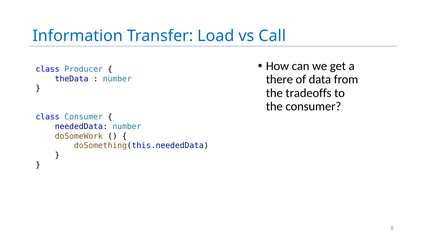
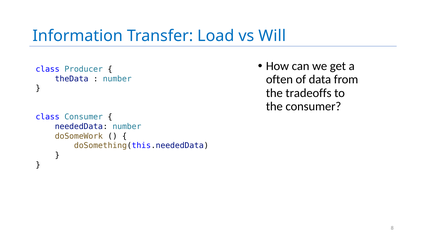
Call: Call -> Will (272, 36)
there: there -> often (279, 80)
